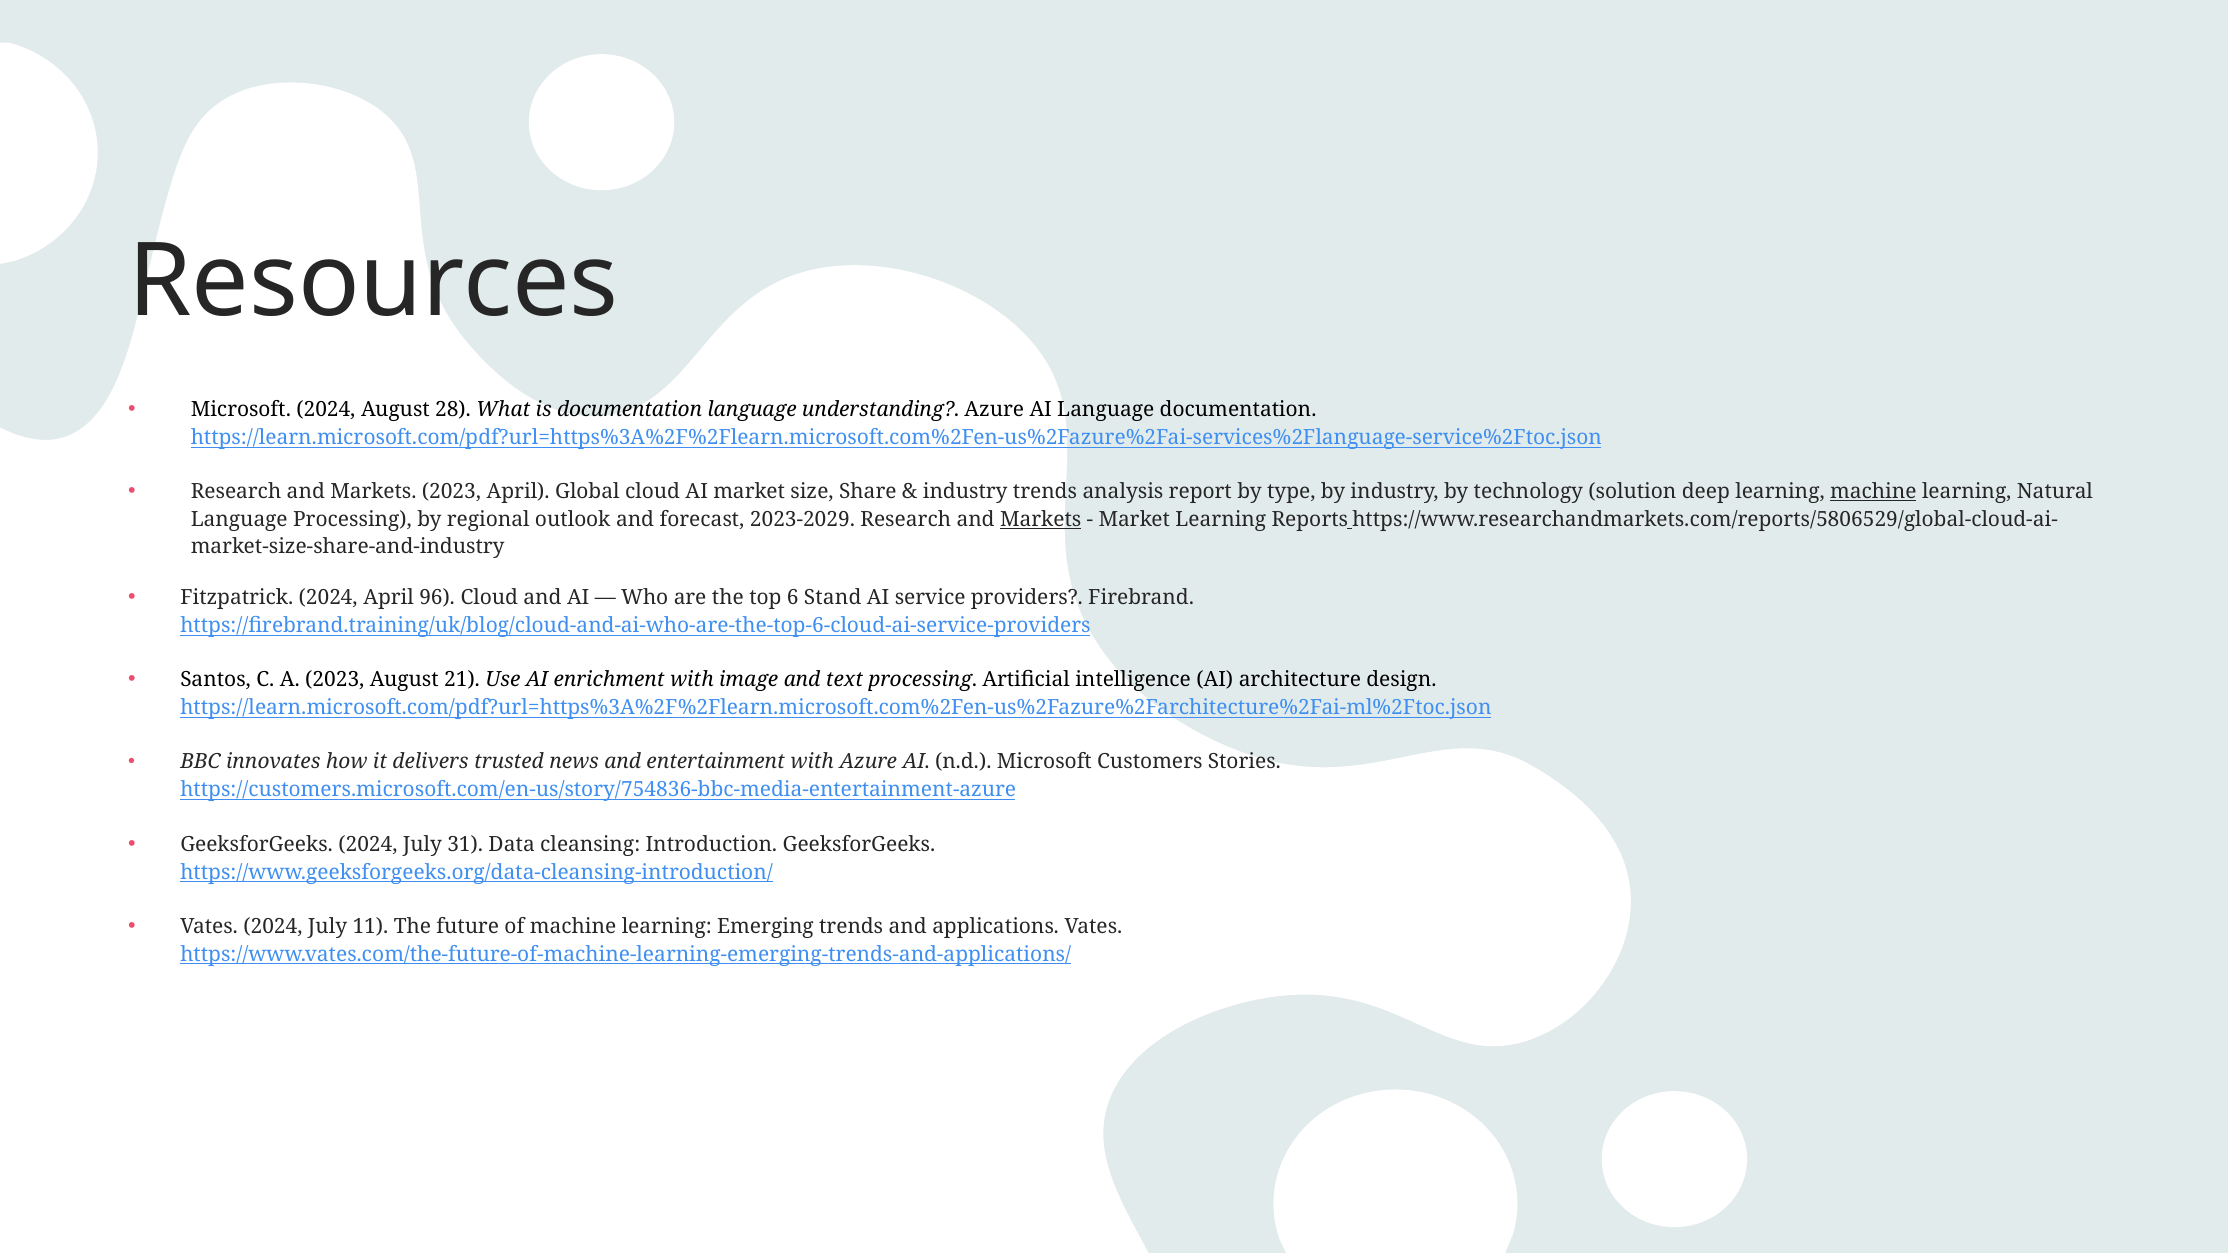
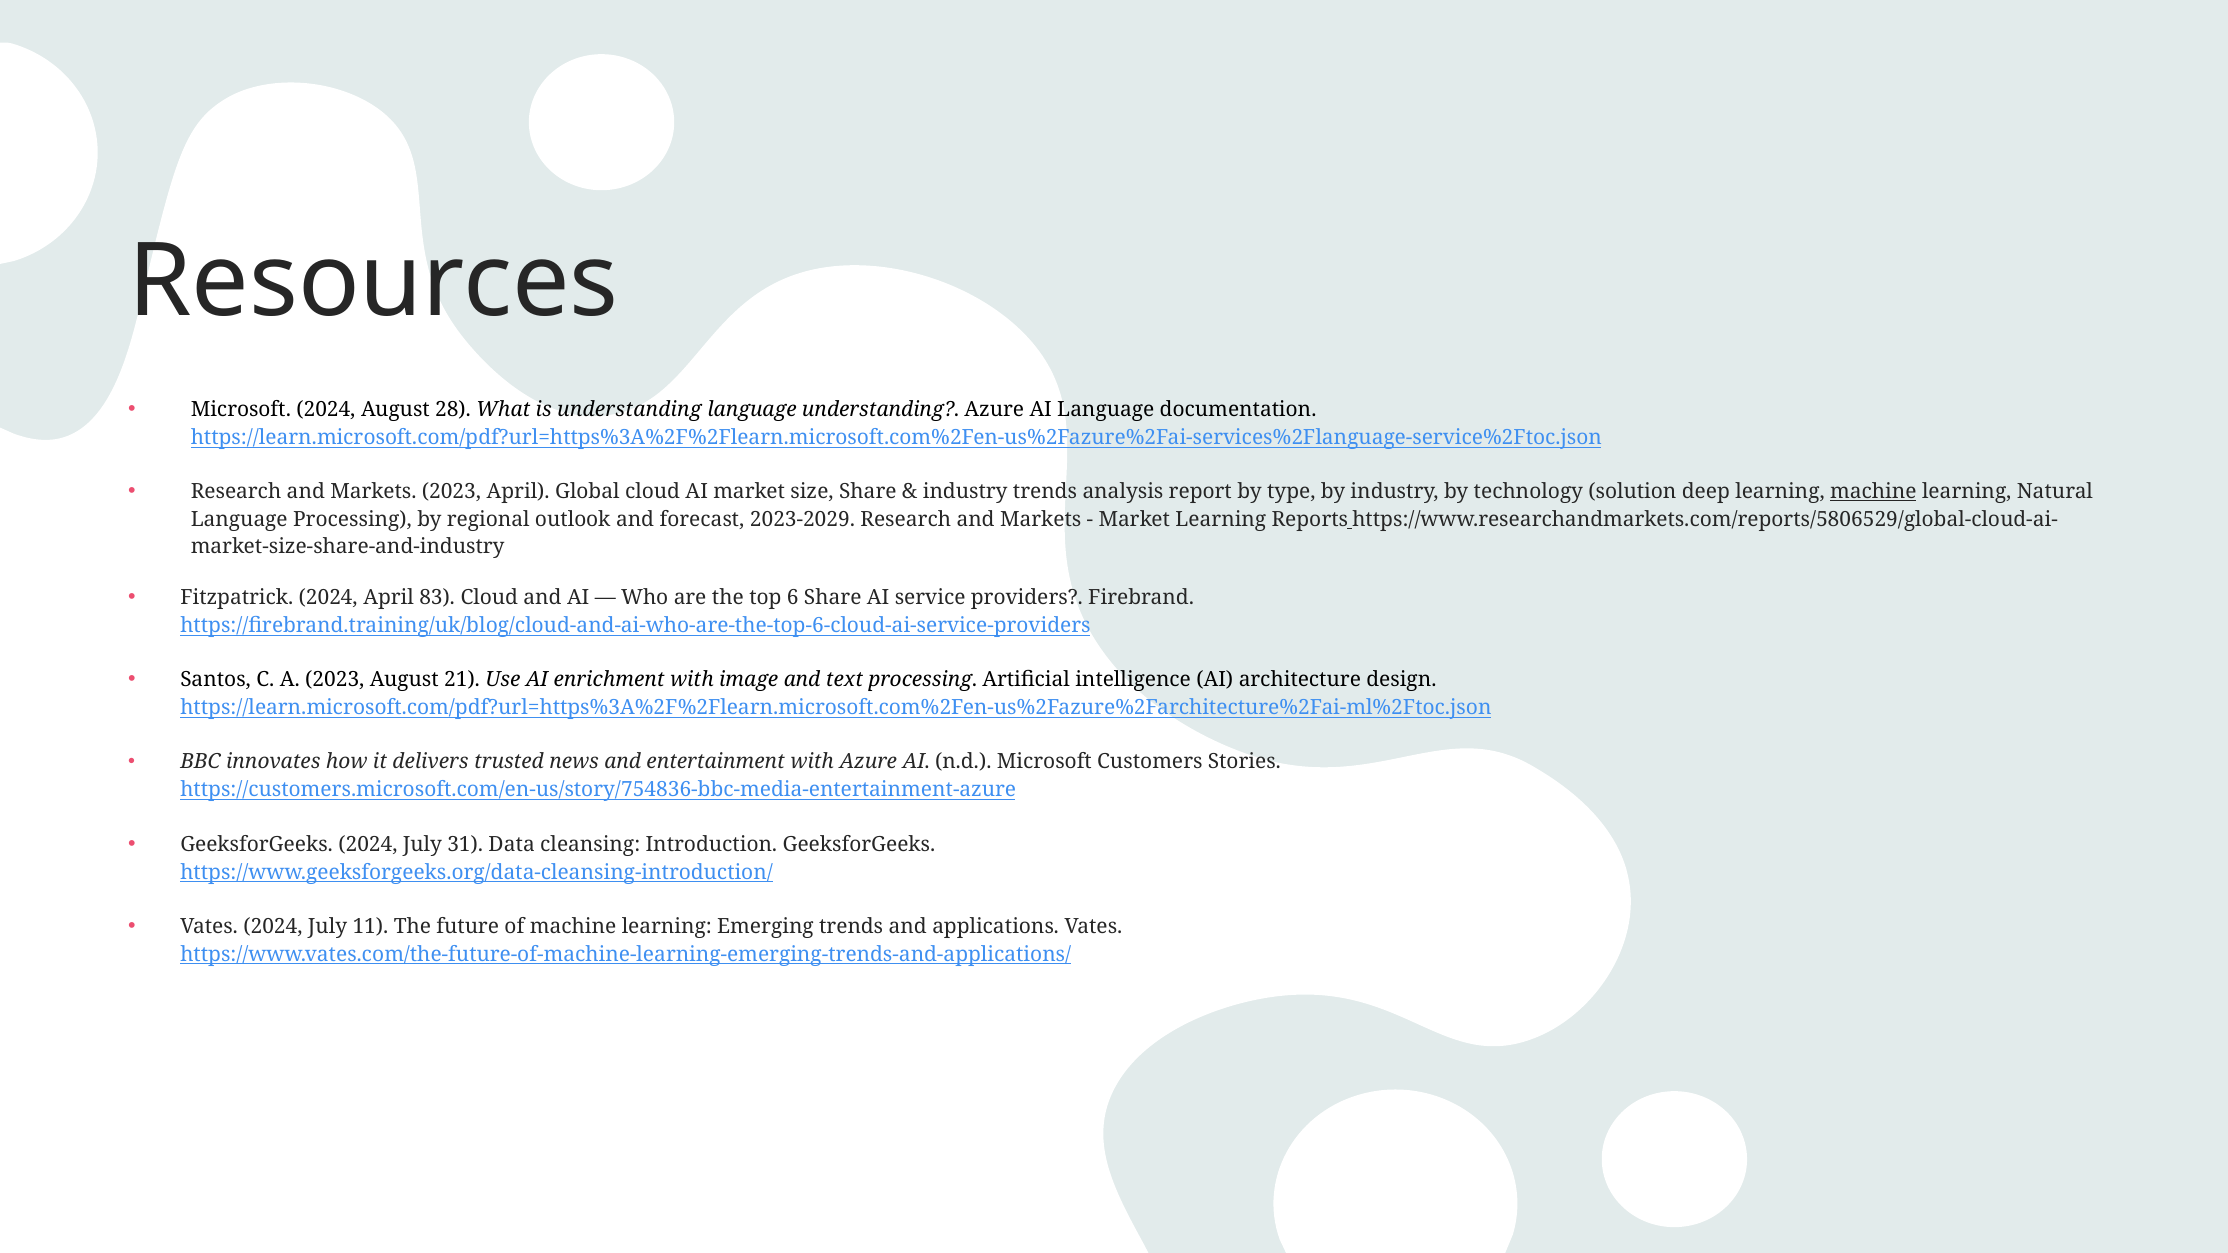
is documentation: documentation -> understanding (629, 410)
Markets underline: present -> none (1041, 520)
96: 96 -> 83 (437, 598)
6 Stand: Stand -> Share (833, 598)
